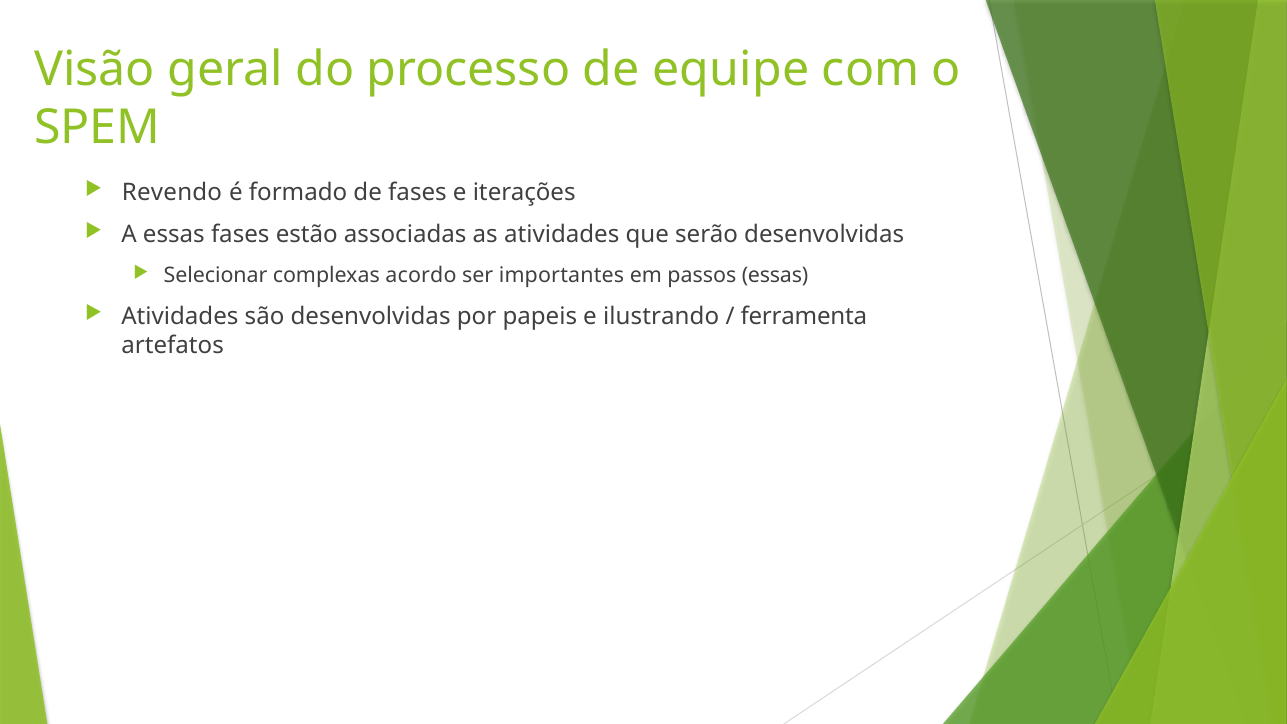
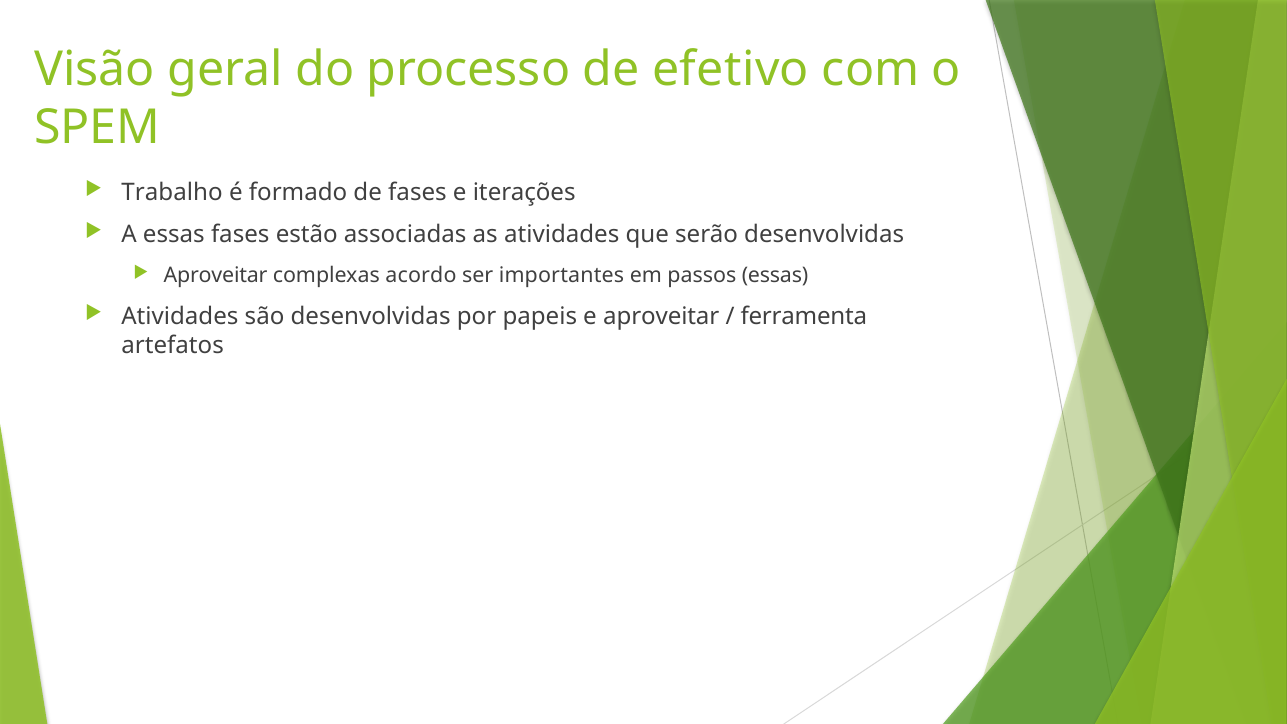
equipe: equipe -> efetivo (731, 69)
Revendo: Revendo -> Trabalho (172, 193)
Selecionar: Selecionar -> Aproveitar (216, 276)
e ilustrando: ilustrando -> aproveitar (661, 316)
